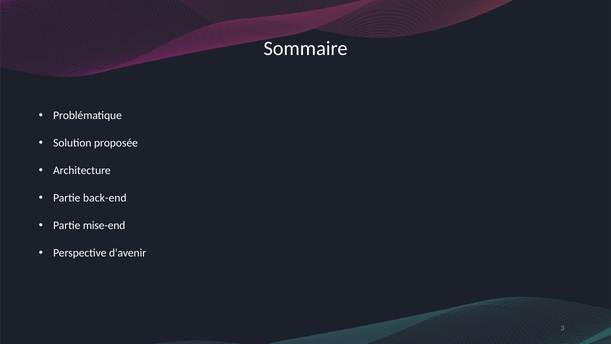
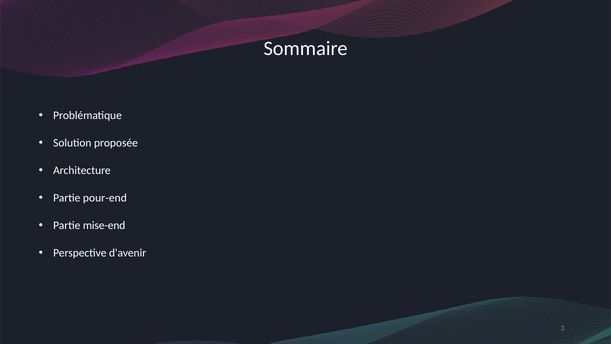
back-end: back-end -> pour-end (105, 198)
